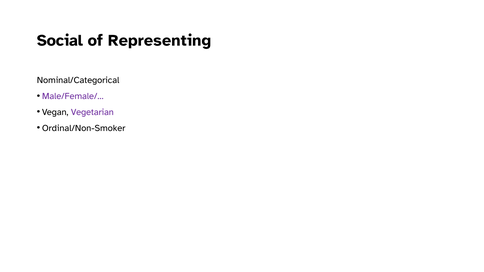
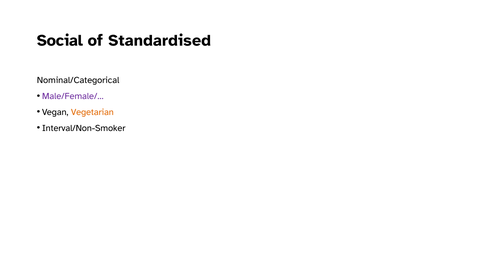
Representing: Representing -> Standardised (160, 41)
Vegetarian colour: purple -> orange (92, 112)
Ordinal/Non-Smoker: Ordinal/Non-Smoker -> Interval/Non-Smoker (84, 128)
